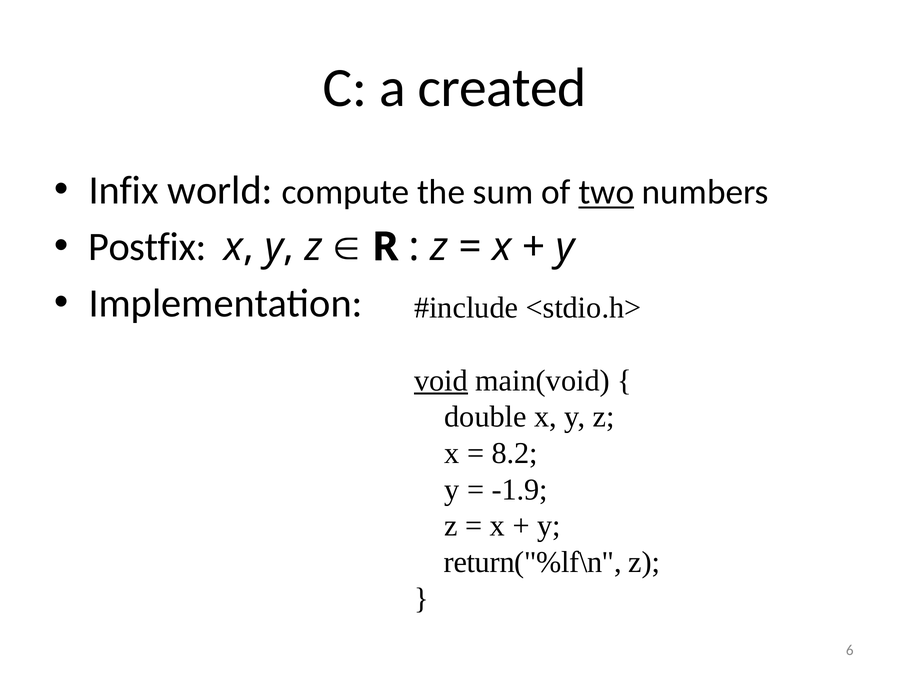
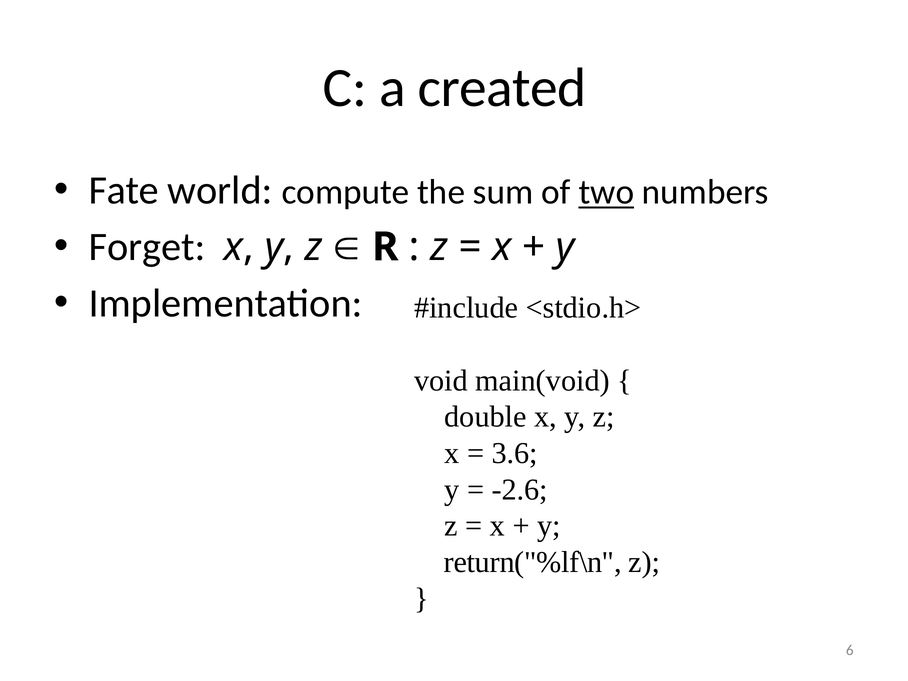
Infix: Infix -> Fate (124, 190)
Postfix: Postfix -> Forget (147, 247)
void underline: present -> none (441, 381)
8.2: 8.2 -> 3.6 (515, 453)
-1.9: -1.9 -> -2.6 (520, 490)
